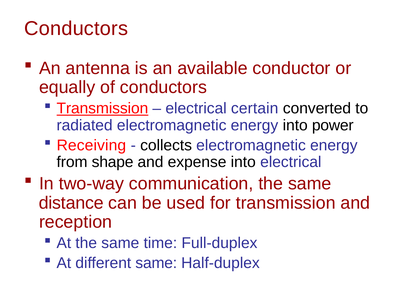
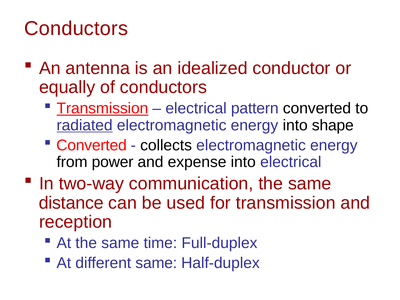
available: available -> idealized (212, 68)
certain: certain -> pattern (255, 109)
radiated underline: none -> present (85, 125)
power: power -> shape (333, 125)
Receiving: Receiving -> Converted (92, 145)
shape: shape -> power (113, 162)
